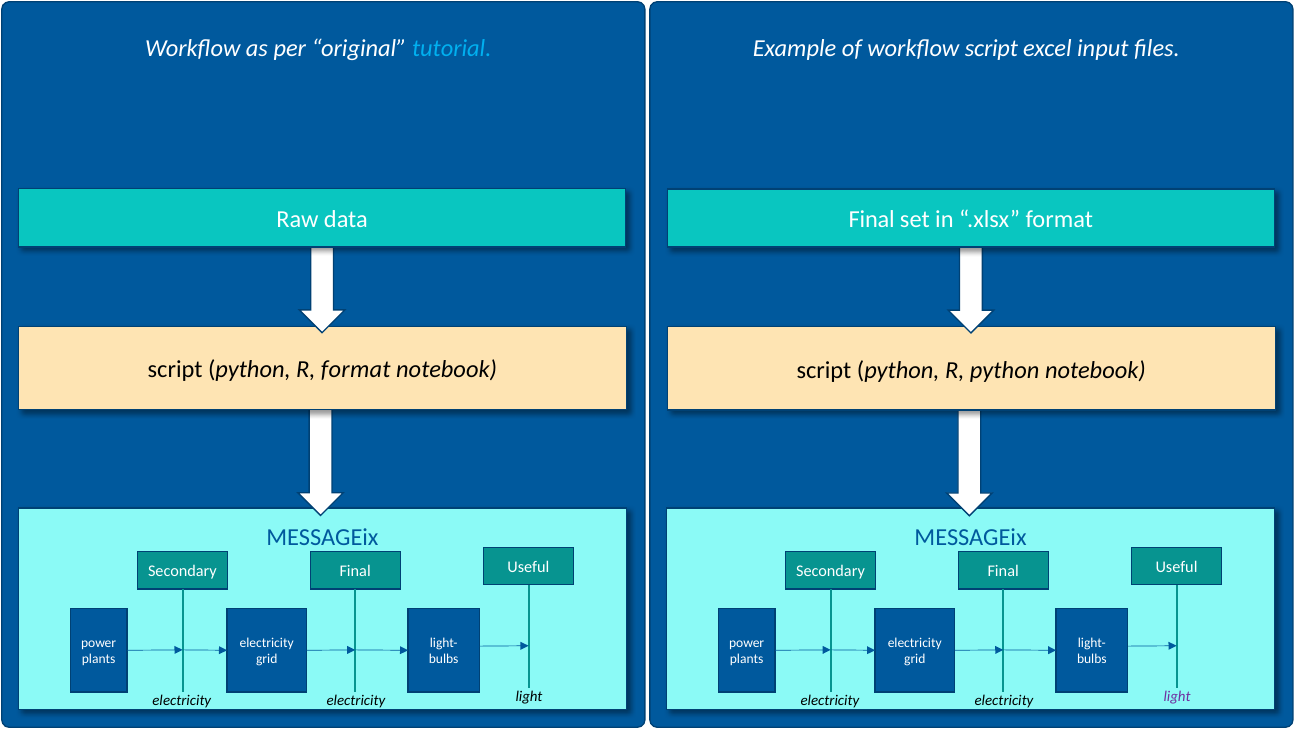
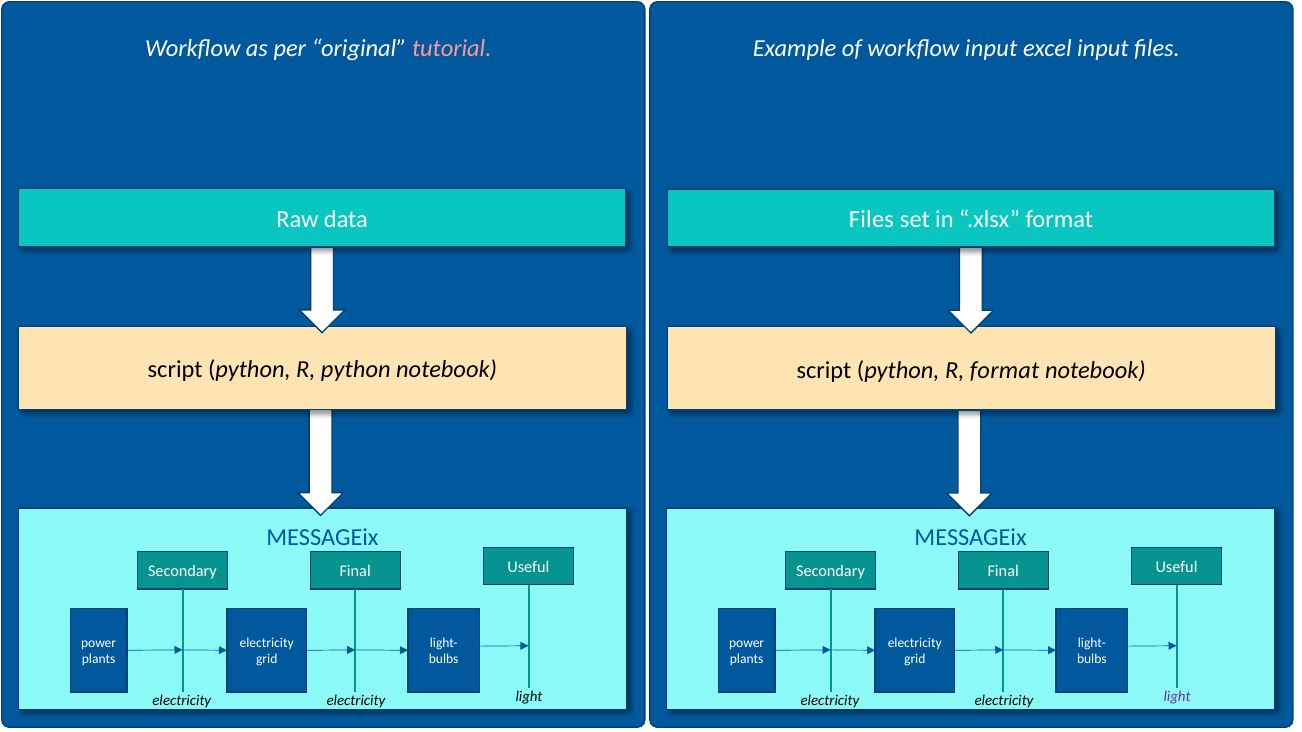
tutorial colour: light blue -> pink (452, 48)
workflow script: script -> input (991, 48)
Final: Final -> Files (871, 220)
R format: format -> python (356, 370)
R python: python -> format (1005, 370)
